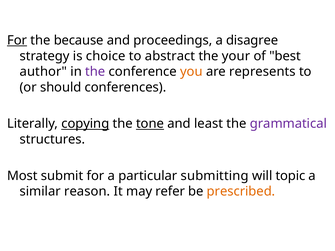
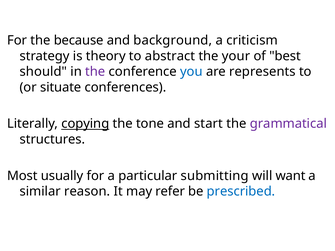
For underline: present -> none (17, 40)
proceedings: proceedings -> background (173, 40)
disagree: disagree -> criticism (252, 40)
choice: choice -> theory (106, 56)
author: author -> should (43, 72)
you colour: orange -> blue (191, 72)
should: should -> situate (61, 87)
tone underline: present -> none (150, 124)
least: least -> start (209, 124)
submit: submit -> usually (62, 176)
topic: topic -> want (291, 176)
prescribed colour: orange -> blue (241, 192)
